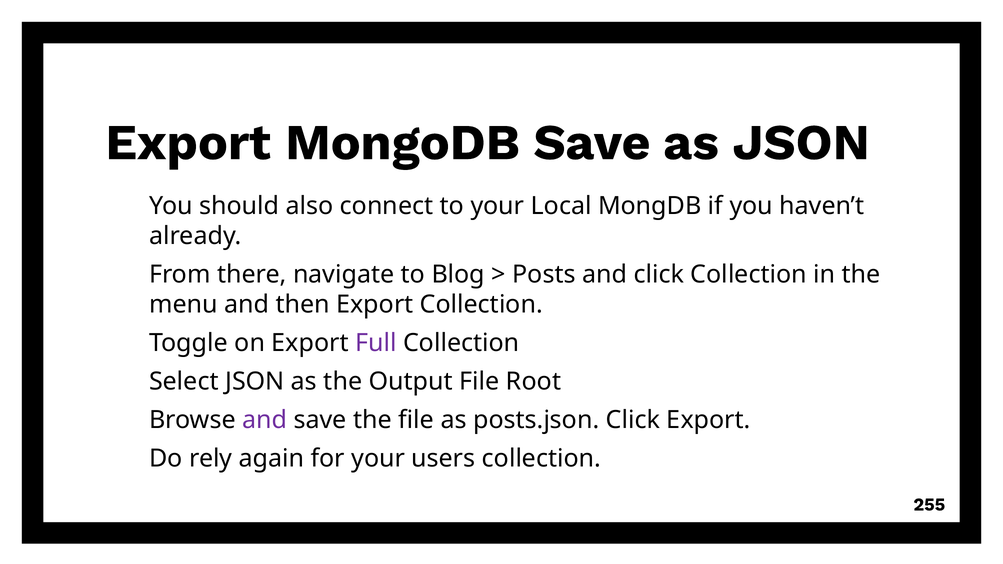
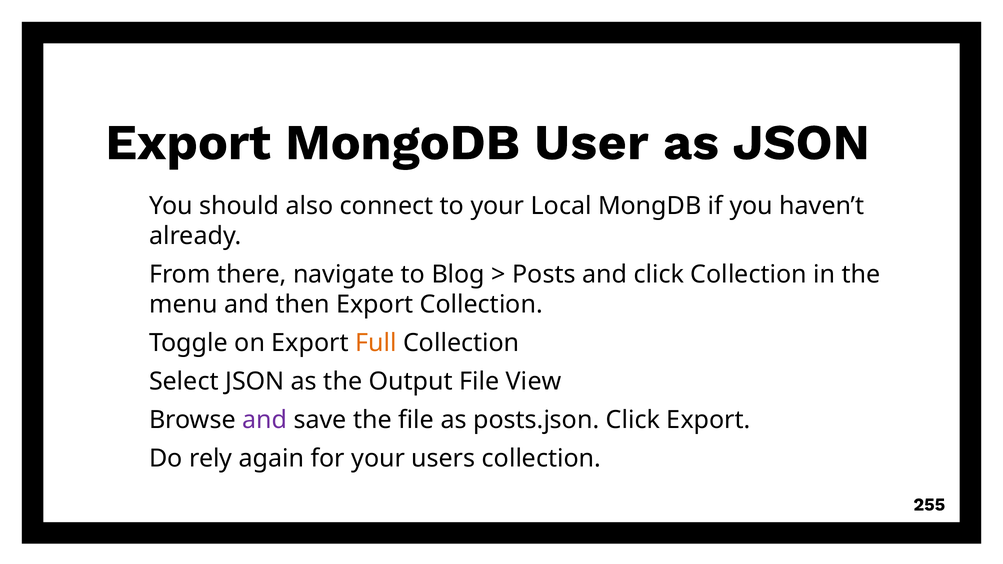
MongoDB Save: Save -> User (592, 143)
Full colour: purple -> orange (376, 343)
Root: Root -> View (534, 382)
